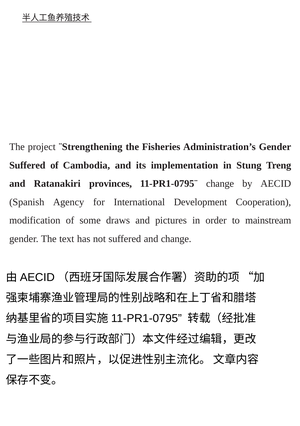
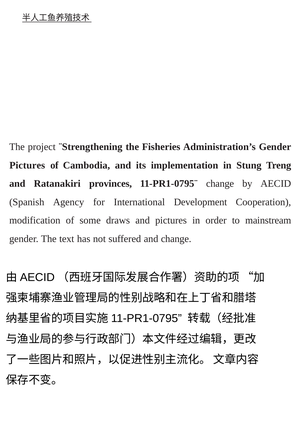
Suffered: Suffered -> Pictures (27, 165)
